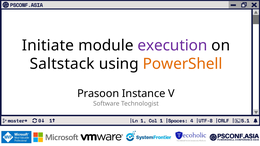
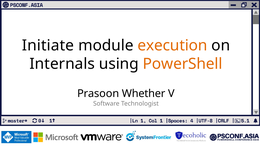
execution colour: purple -> orange (172, 46)
Saltstack: Saltstack -> Internals (62, 64)
Instance: Instance -> Whether (144, 94)
